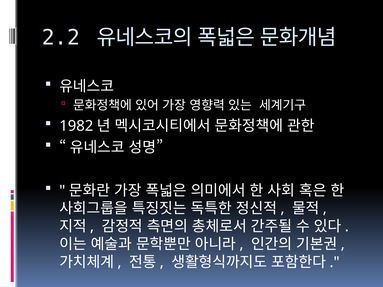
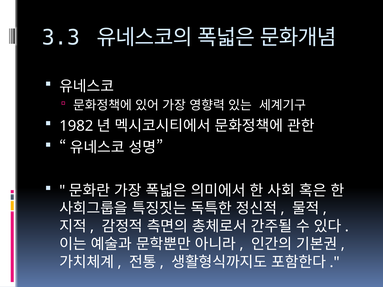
2.2: 2.2 -> 3.3 (61, 38)
